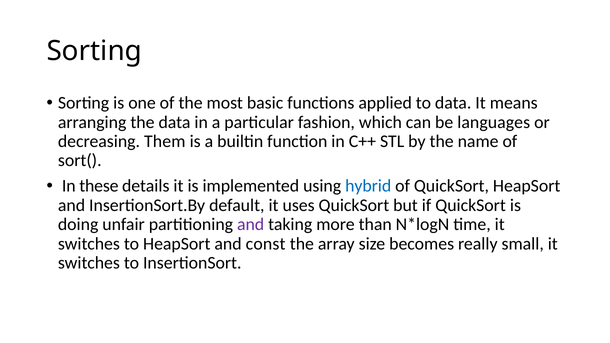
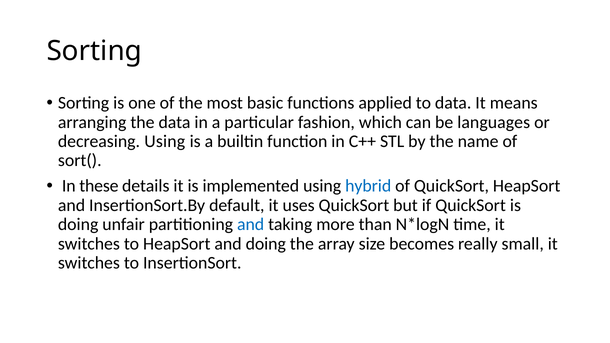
decreasing Them: Them -> Using (165, 141)
and colour: purple -> blue (251, 225)
and const: const -> doing (266, 244)
